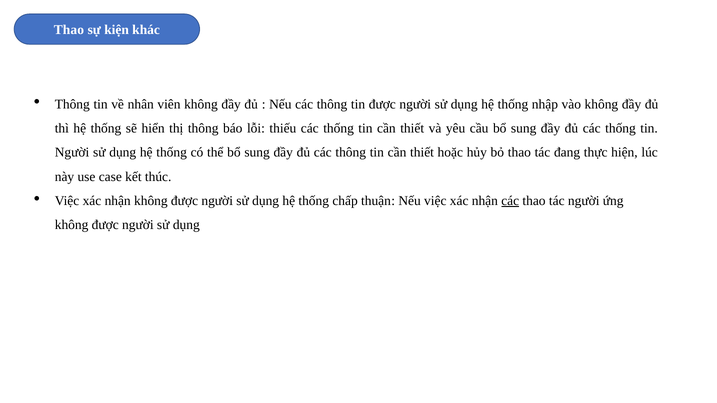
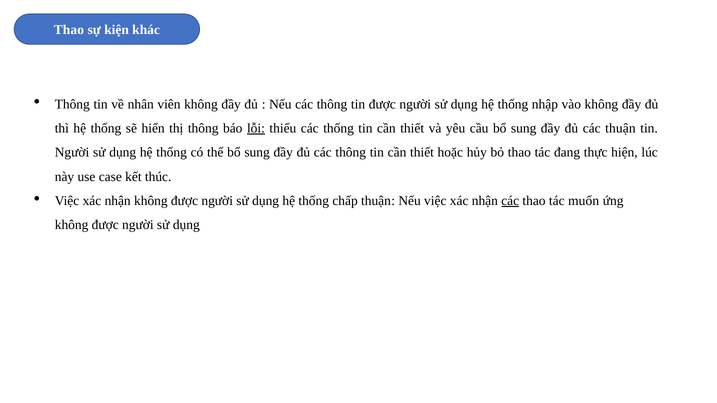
lỗi underline: none -> present (256, 128)
đủ các thống: thống -> thuận (620, 128)
tác người: người -> muốn (584, 201)
